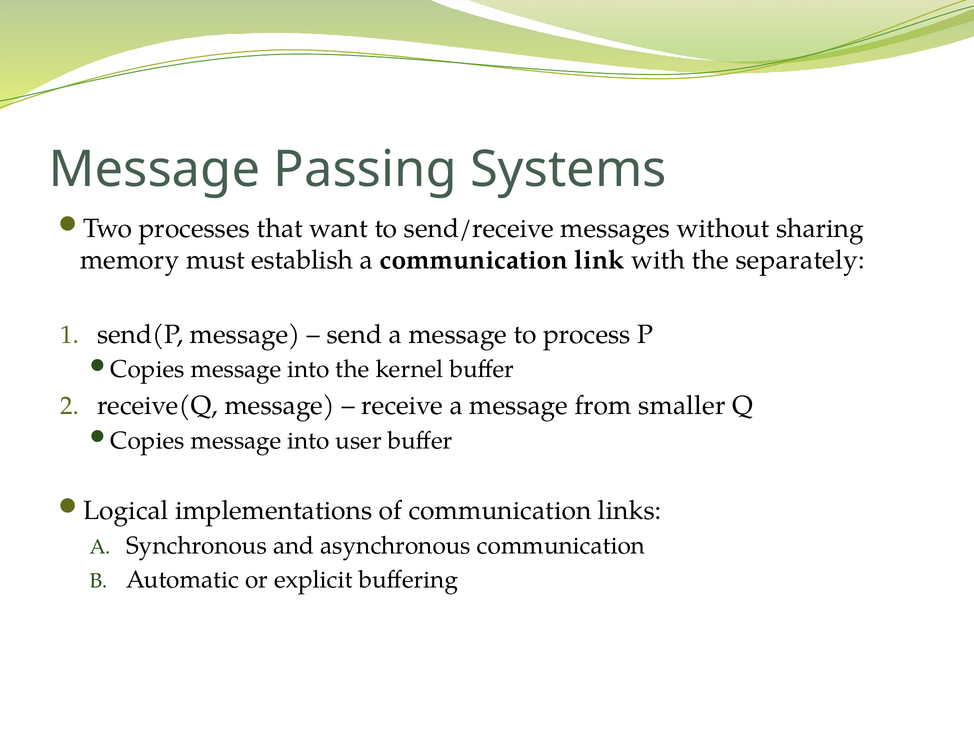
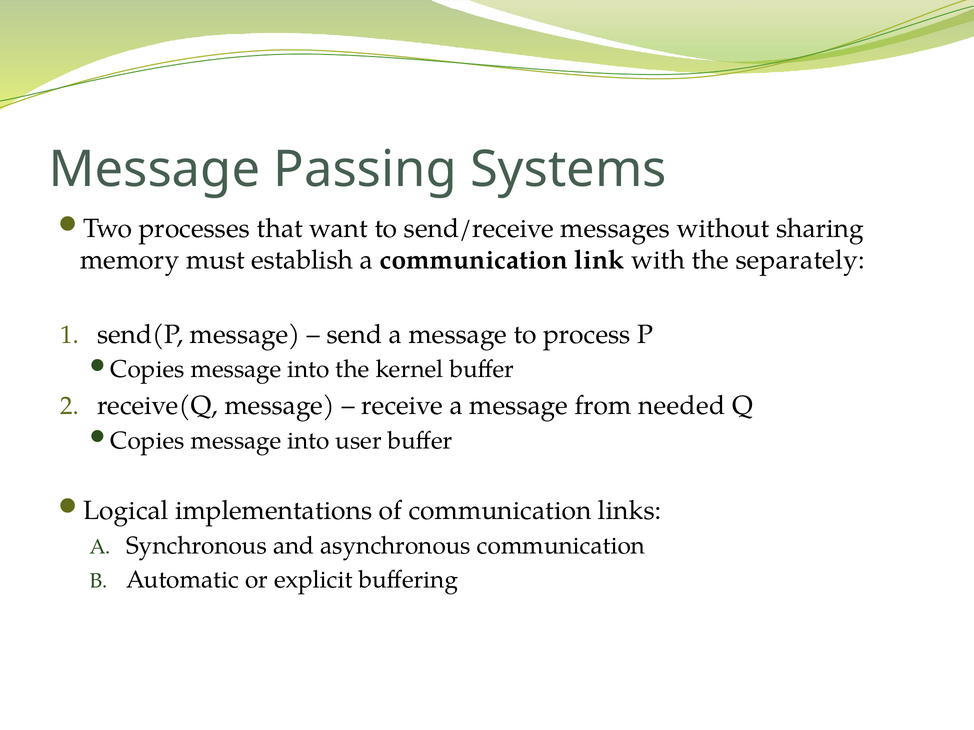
smaller: smaller -> needed (682, 406)
